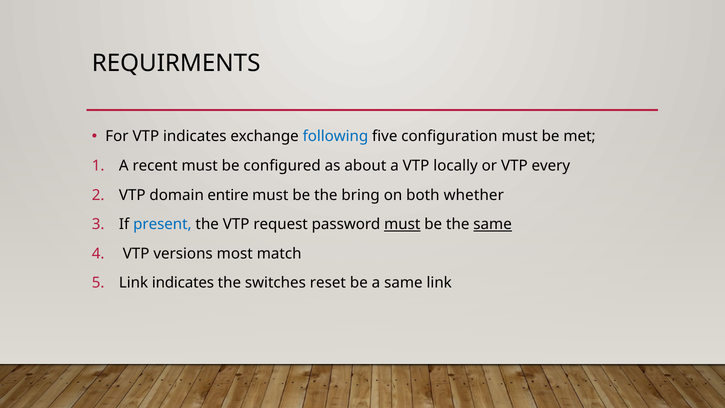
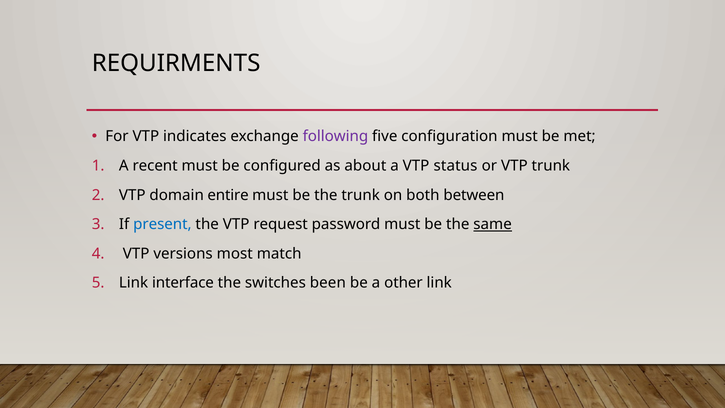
following colour: blue -> purple (335, 136)
locally: locally -> status (455, 166)
VTP every: every -> trunk (551, 166)
the bring: bring -> trunk (361, 195)
whether: whether -> between (474, 195)
must underline: present -> none (402, 224)
Link indicates: indicates -> interface (183, 283)
reset: reset -> been (328, 283)
a same: same -> other (403, 283)
